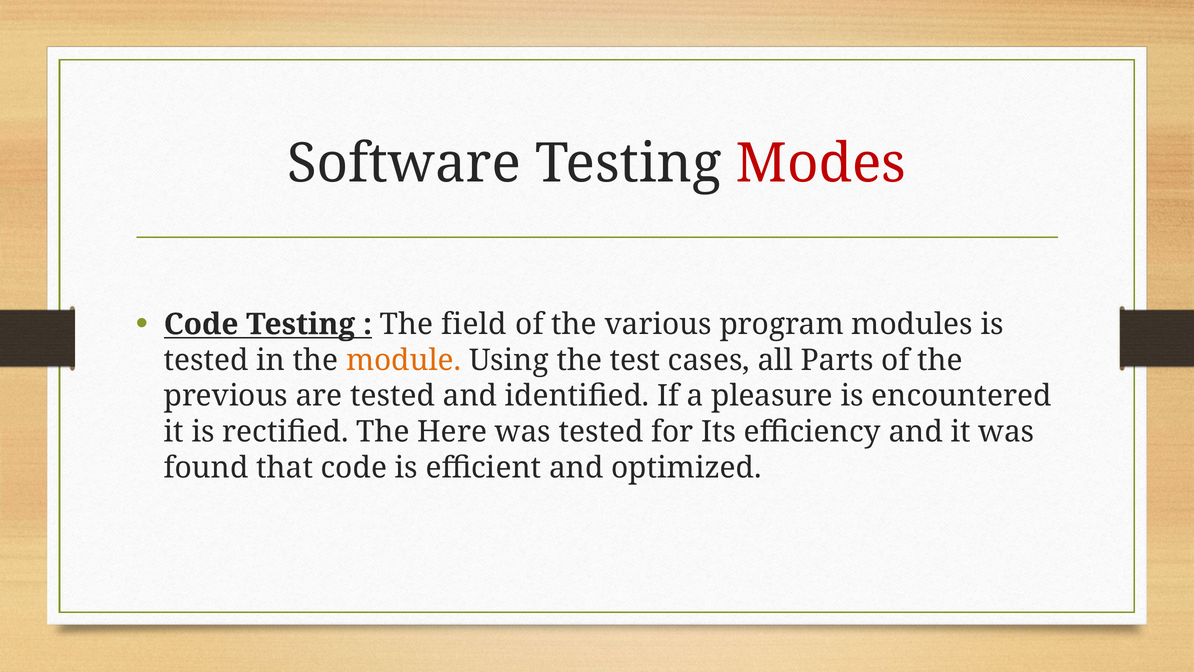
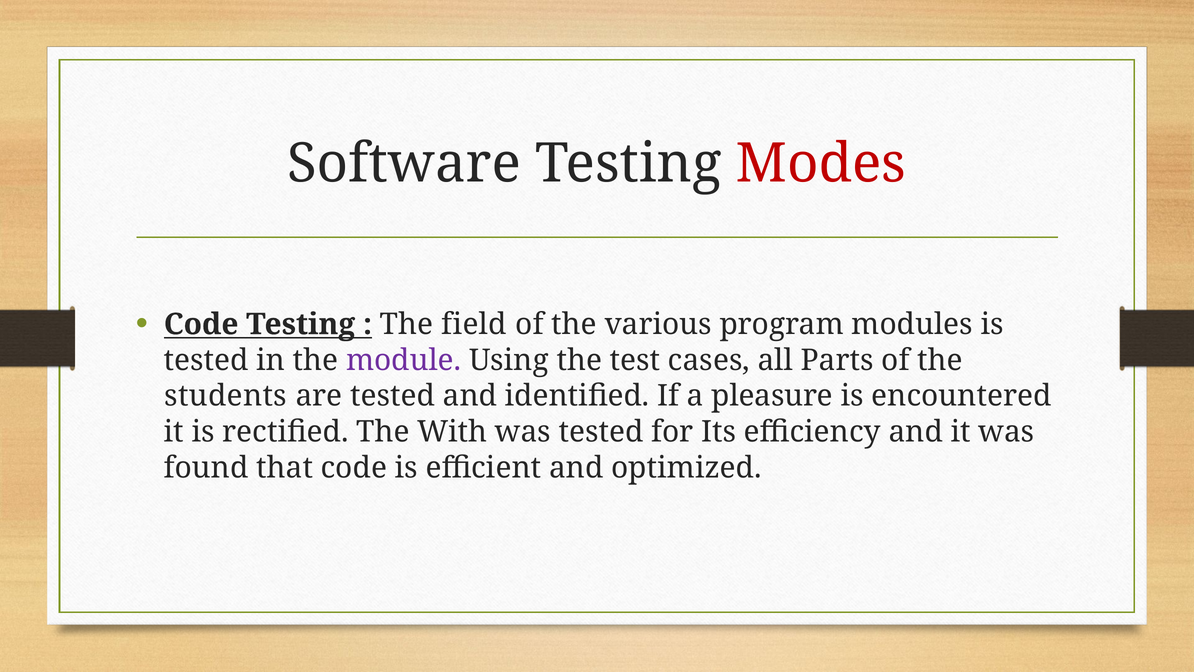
module colour: orange -> purple (404, 360)
previous: previous -> students (226, 396)
Here: Here -> With (452, 432)
